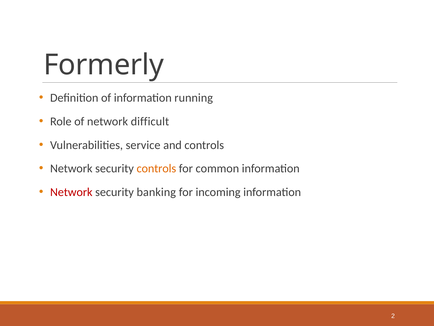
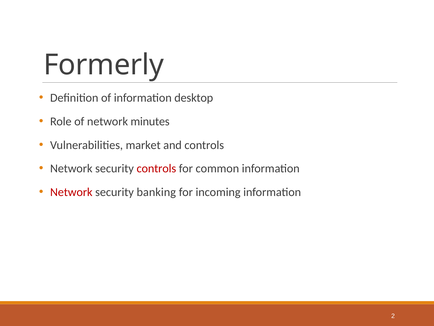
running: running -> desktop (194, 98)
difficult: difficult -> minutes (150, 121)
service: service -> market (143, 145)
controls colour: orange -> red (156, 168)
